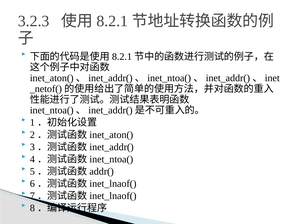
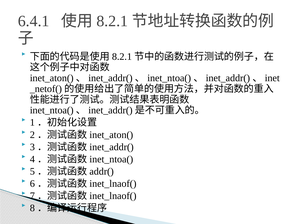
3.2.3: 3.2.3 -> 6.4.1 (34, 21)
